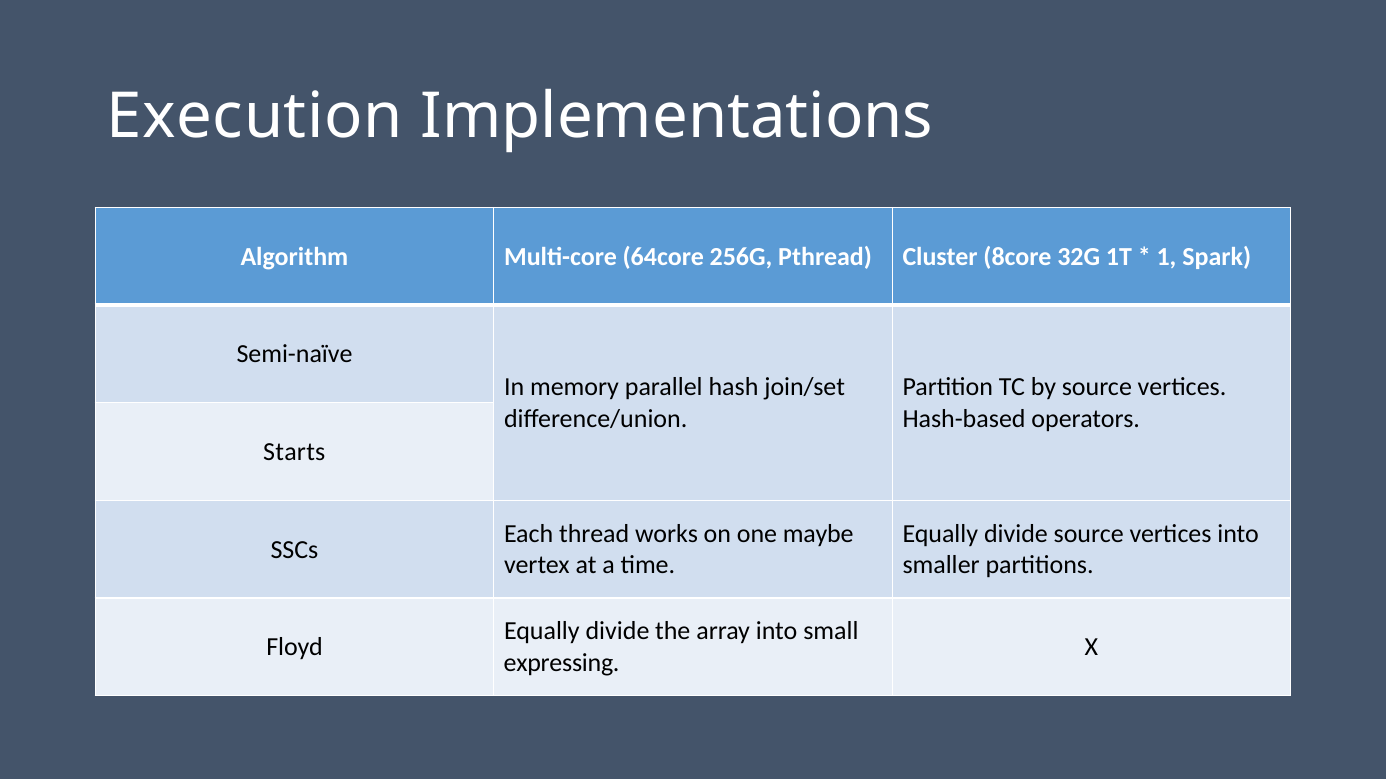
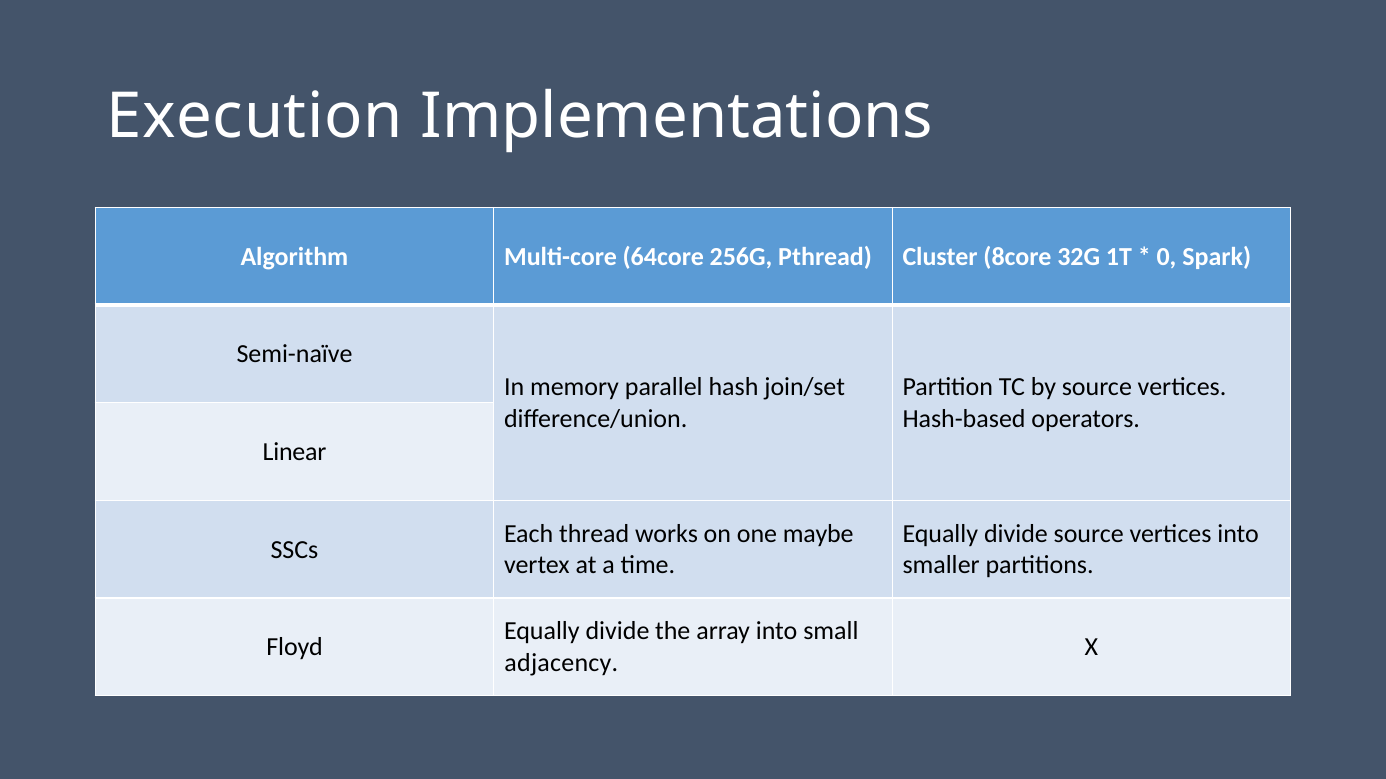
1: 1 -> 0 (1166, 257)
Starts: Starts -> Linear (295, 452)
expressing: expressing -> adjacency (561, 663)
